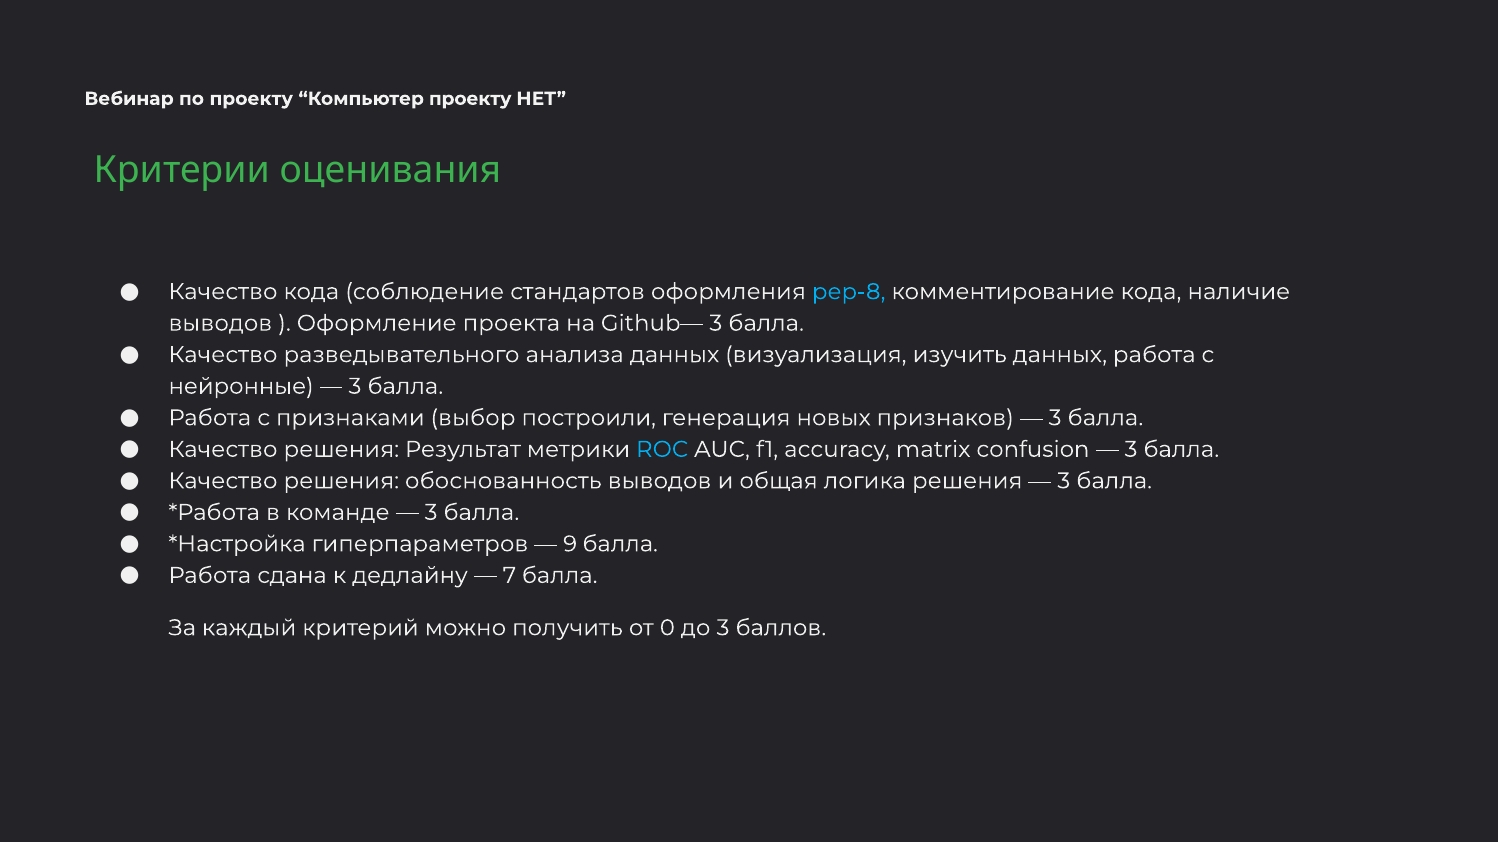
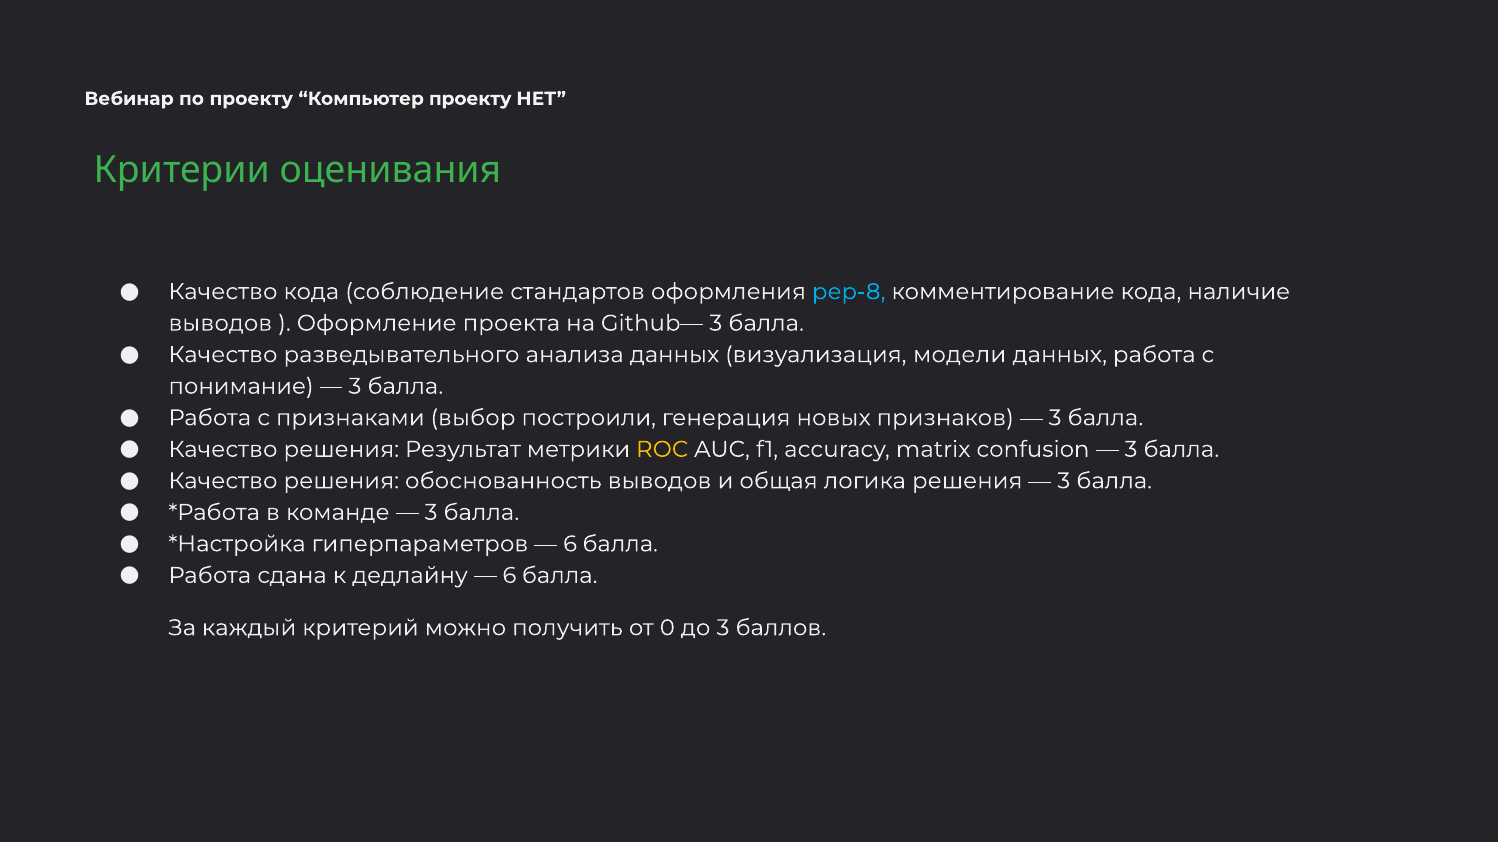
изучить: изучить -> модели (960, 355)
нейронные: нейронные -> понимание (241, 387)
ROC colour: light blue -> yellow (662, 450)
9: 9 -> 6 (570, 544)
7: 7 -> 6 (509, 576)
